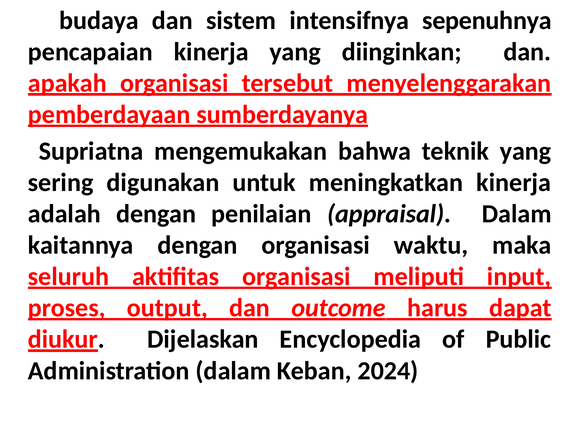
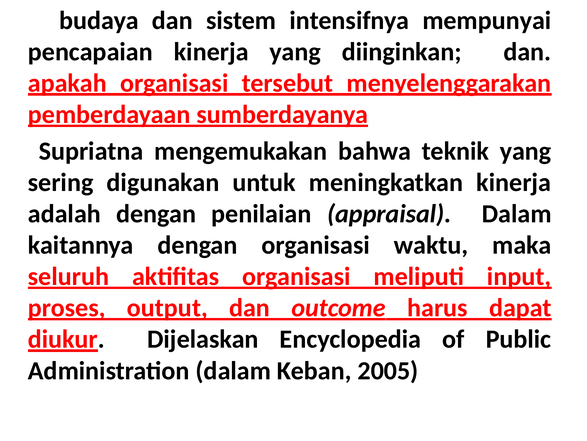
sepenuhnya: sepenuhnya -> mempunyai (487, 20)
2024: 2024 -> 2005 (388, 370)
